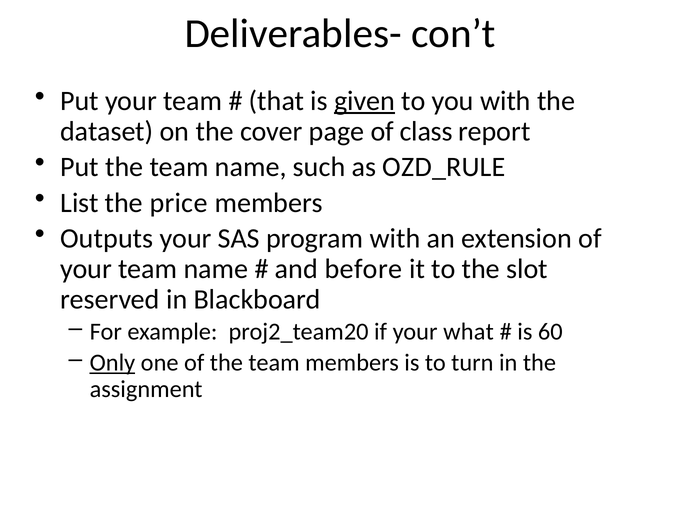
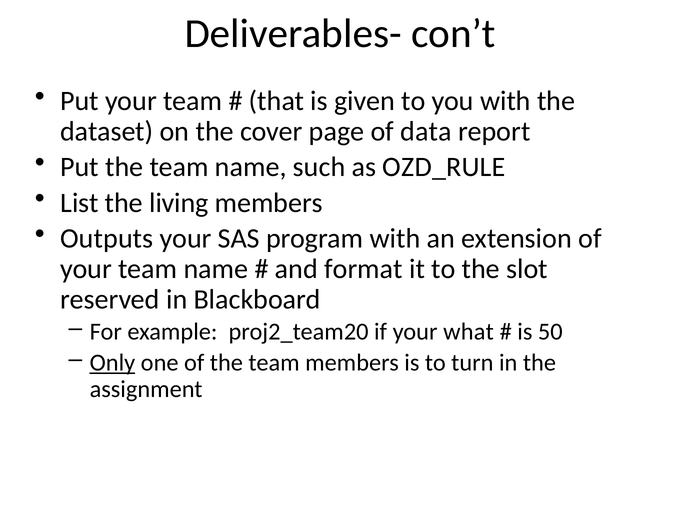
given underline: present -> none (365, 101)
class: class -> data (426, 131)
price: price -> living (179, 203)
before: before -> format (364, 269)
60: 60 -> 50 (550, 332)
